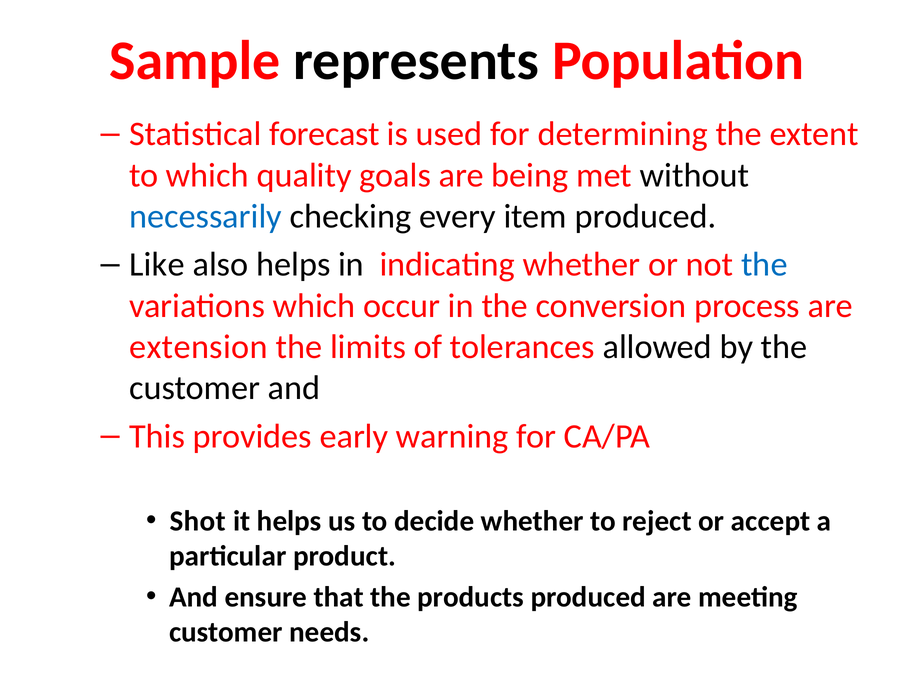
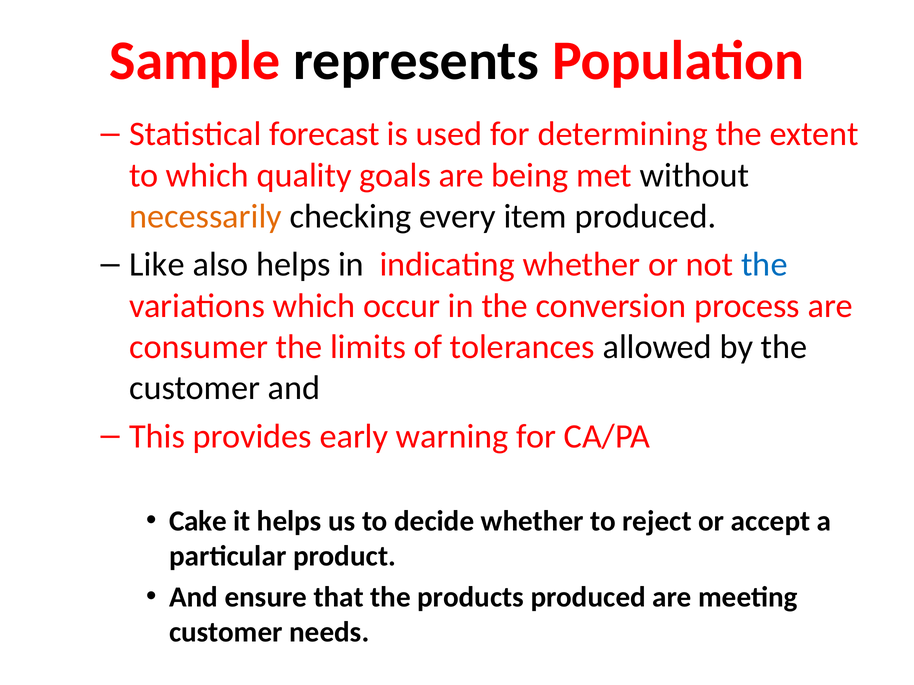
necessarily colour: blue -> orange (206, 216)
extension: extension -> consumer (199, 347)
Shot: Shot -> Cake (198, 521)
